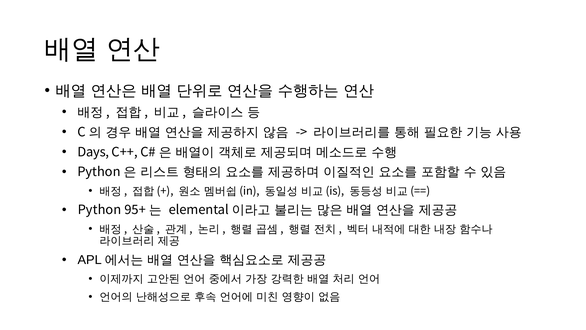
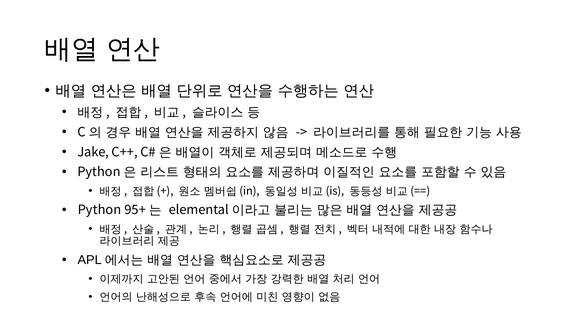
Days: Days -> Jake (93, 152)
